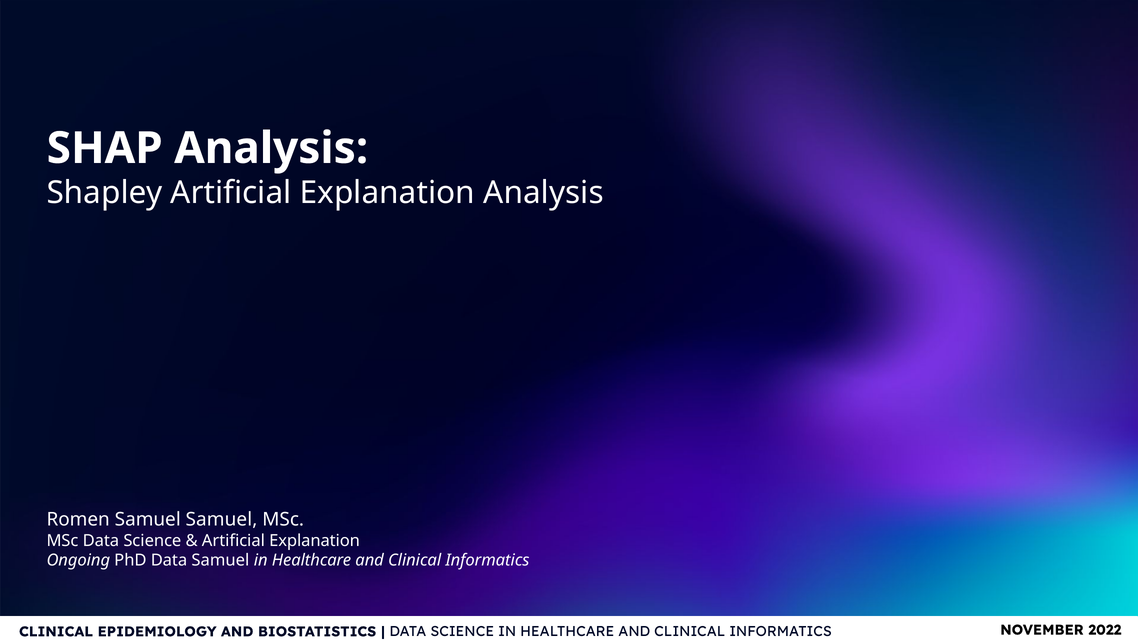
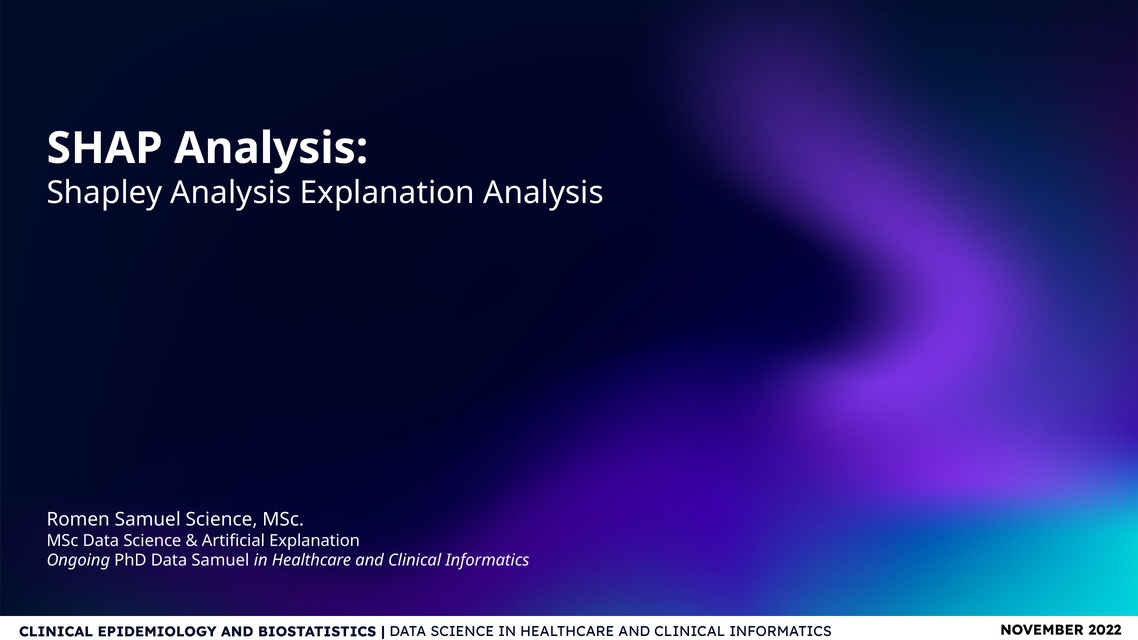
Shapley Artificial: Artificial -> Analysis (231, 193)
Samuel Samuel: Samuel -> Science (222, 520)
